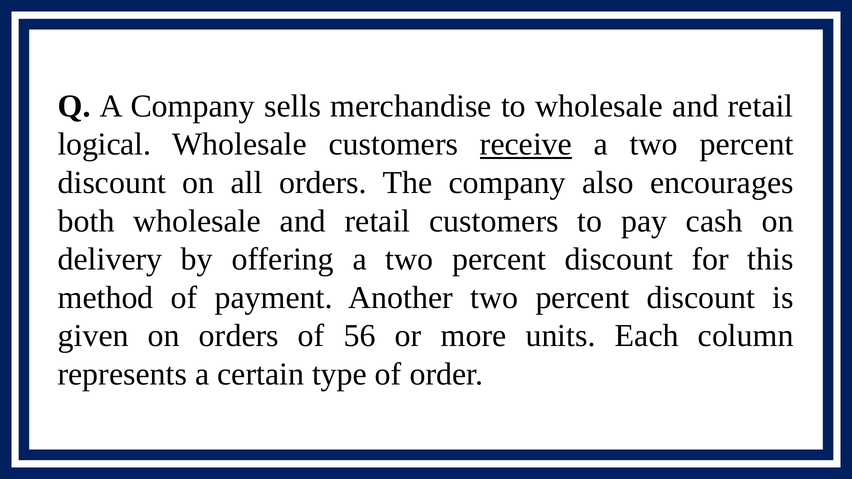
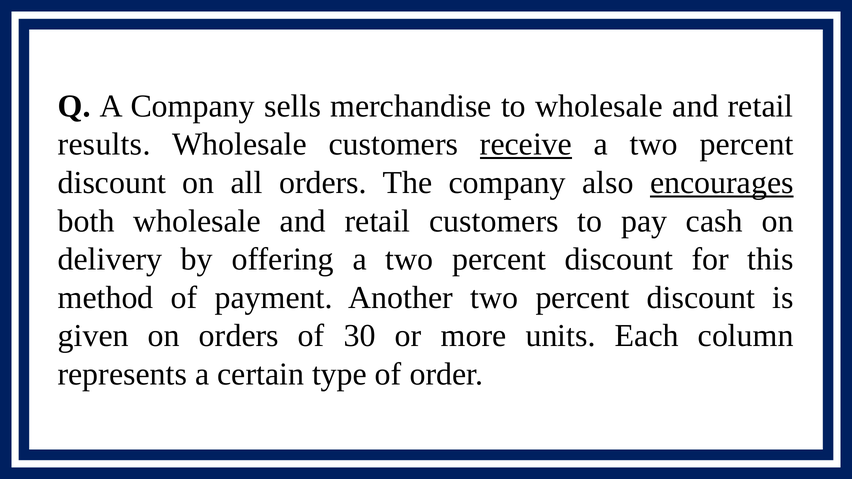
logical: logical -> results (104, 144)
encourages underline: none -> present (722, 183)
56: 56 -> 30 (360, 336)
